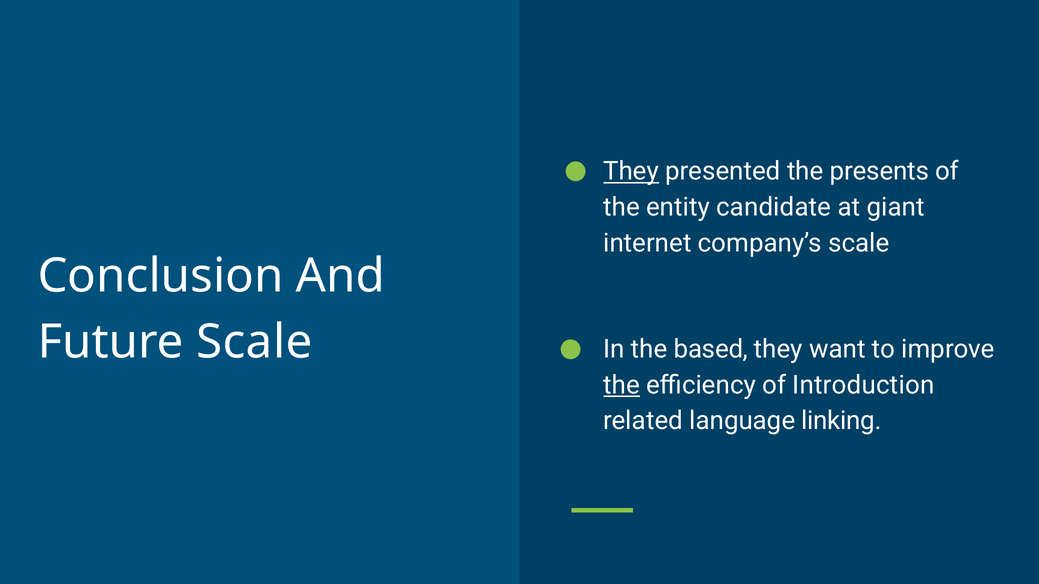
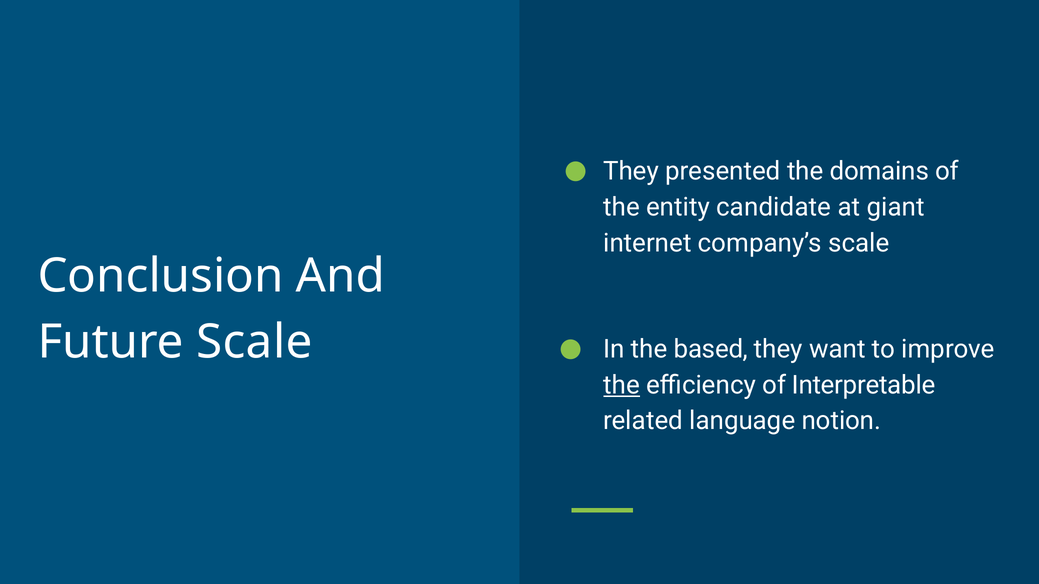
They underline: present -> none (631, 172)
presents: presents -> domains (879, 172)
Introduction: Introduction -> Interpretable (864, 385)
linking: linking -> notion (841, 421)
